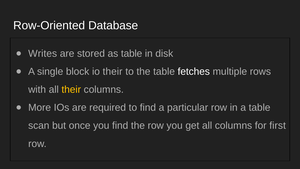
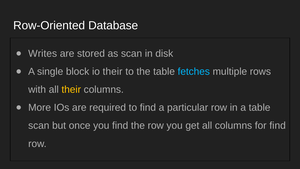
as table: table -> scan (132, 54)
fetches colour: white -> light blue (194, 72)
for first: first -> find (278, 126)
